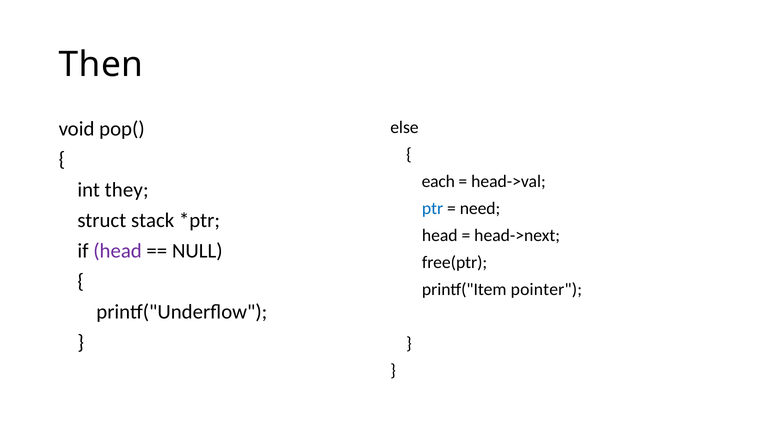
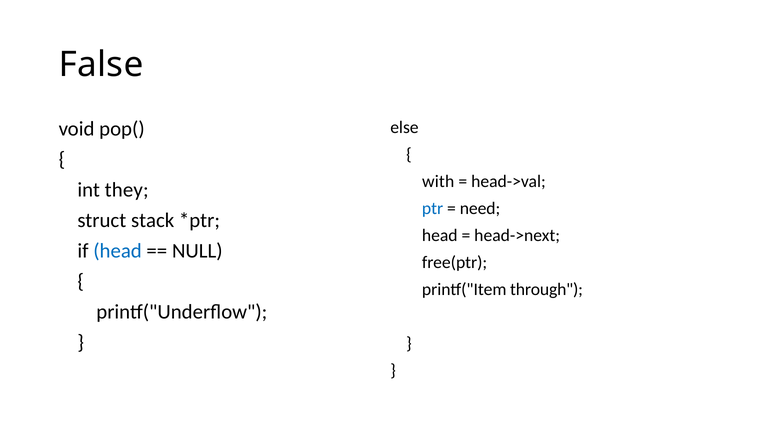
Then: Then -> False (101, 65)
each: each -> with (438, 181)
head colour: purple -> blue (118, 251)
pointer: pointer -> through (547, 290)
